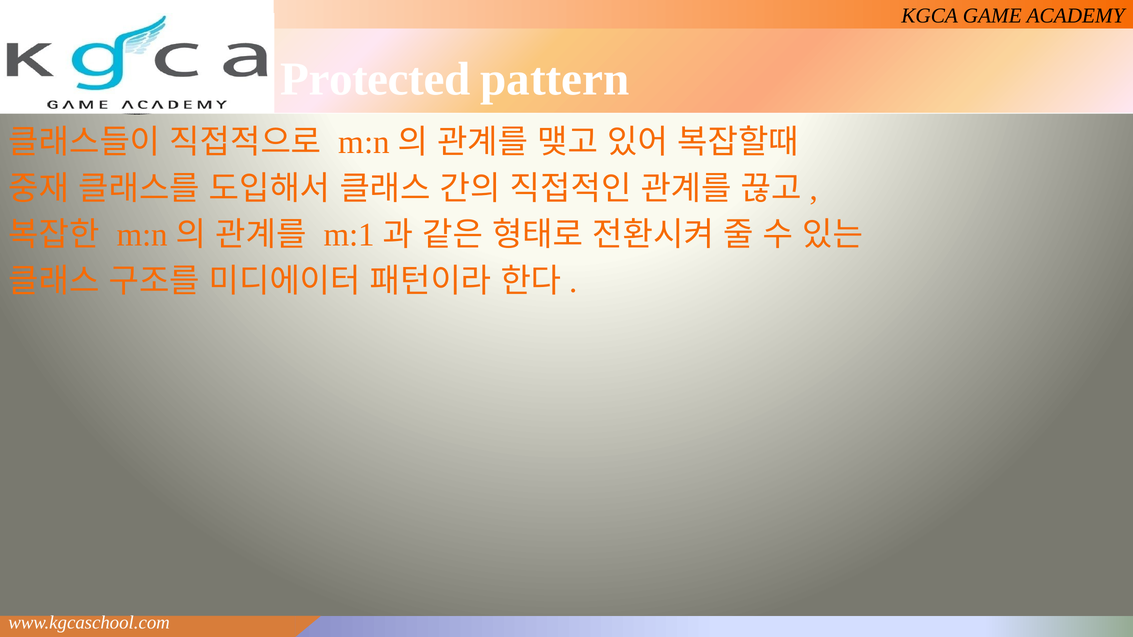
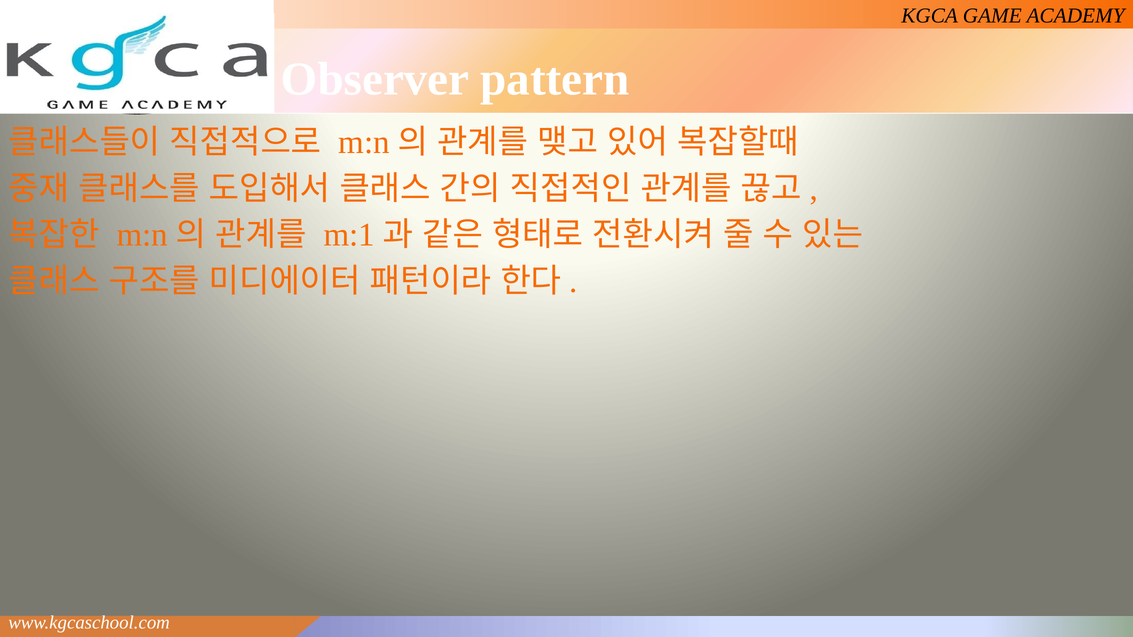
Protected: Protected -> Observer (375, 79)
